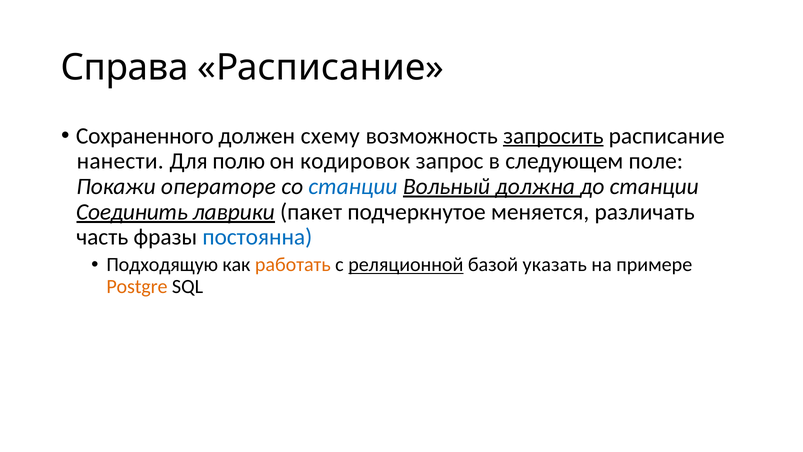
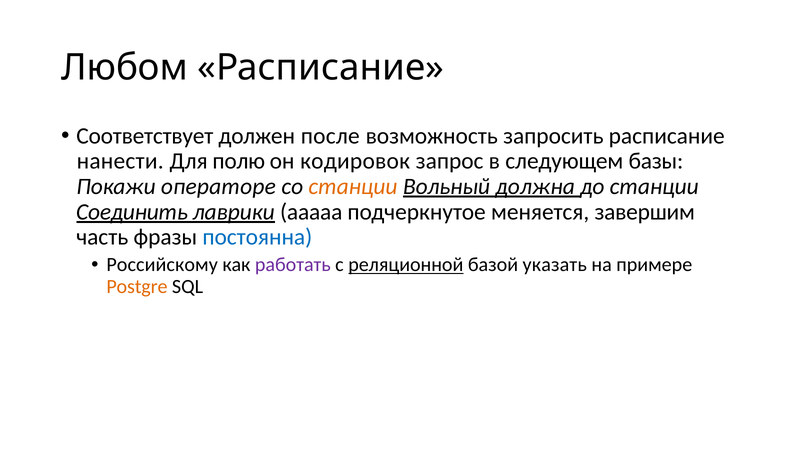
Справа: Справа -> Любом (125, 67)
Сохраненного: Сохраненного -> Соответствует (145, 136)
схему: схему -> после (330, 136)
запросить underline: present -> none (553, 136)
поле: поле -> базы (656, 161)
станции colour: blue -> orange (353, 186)
пакет: пакет -> ааааа (311, 212)
различать: различать -> завершим (645, 212)
Подходящую: Подходящую -> Российскому (162, 265)
работать colour: orange -> purple (293, 265)
